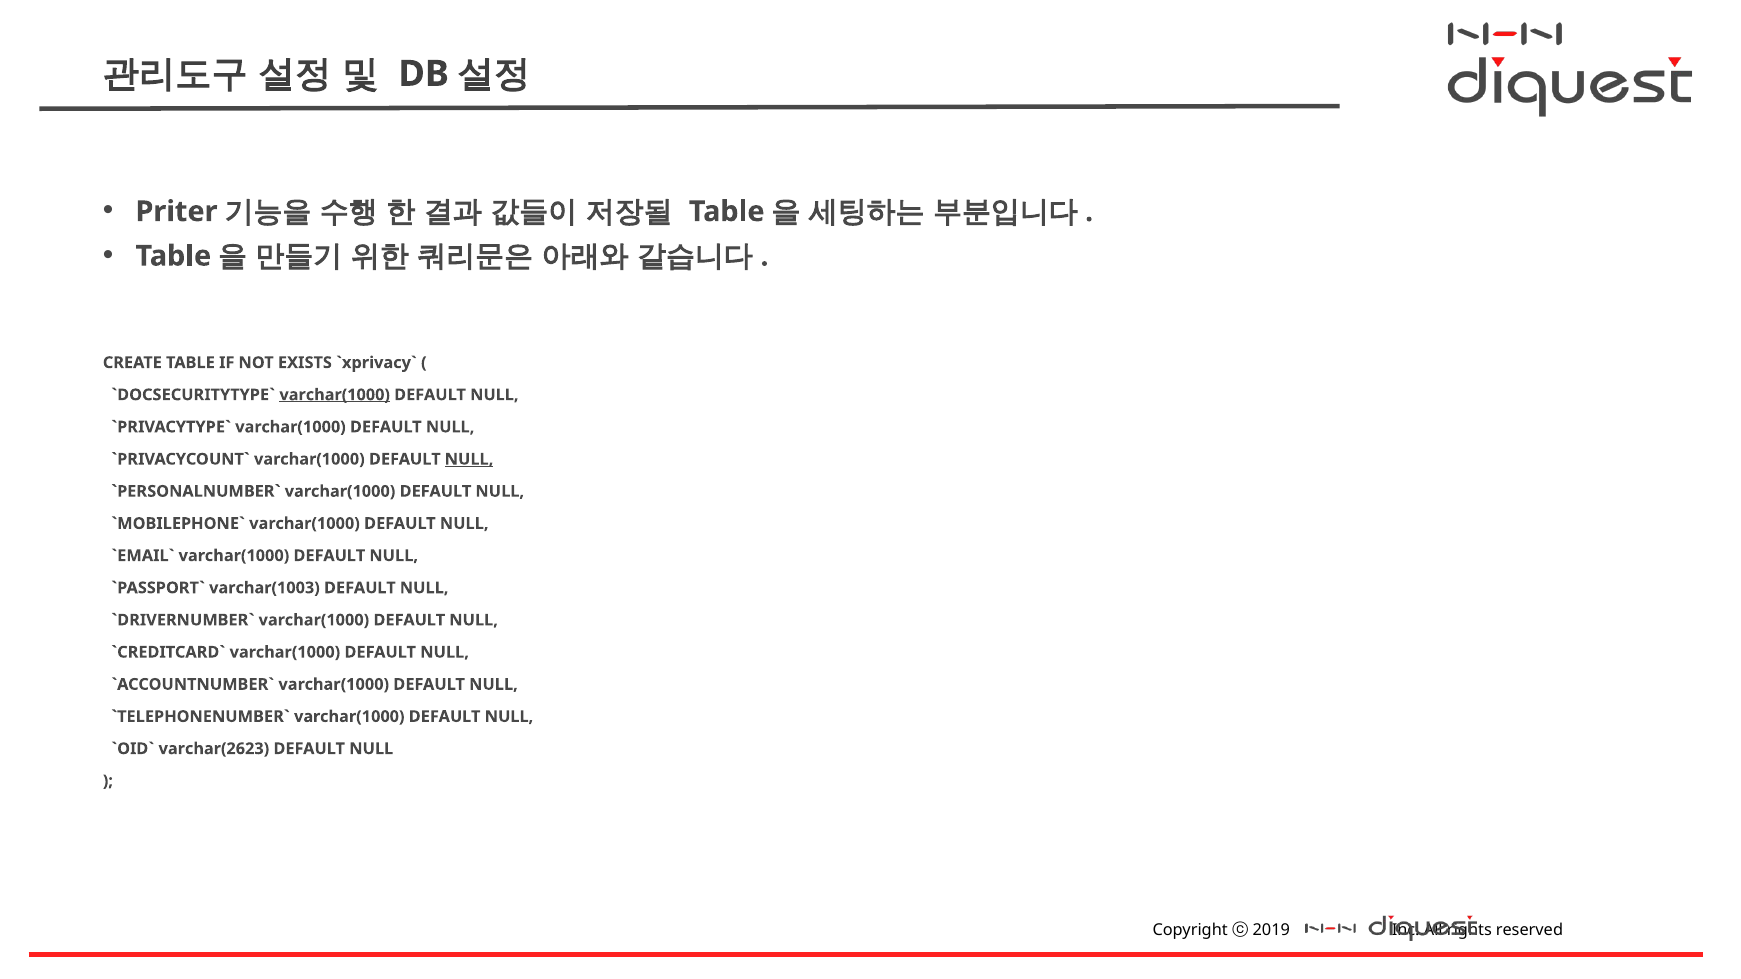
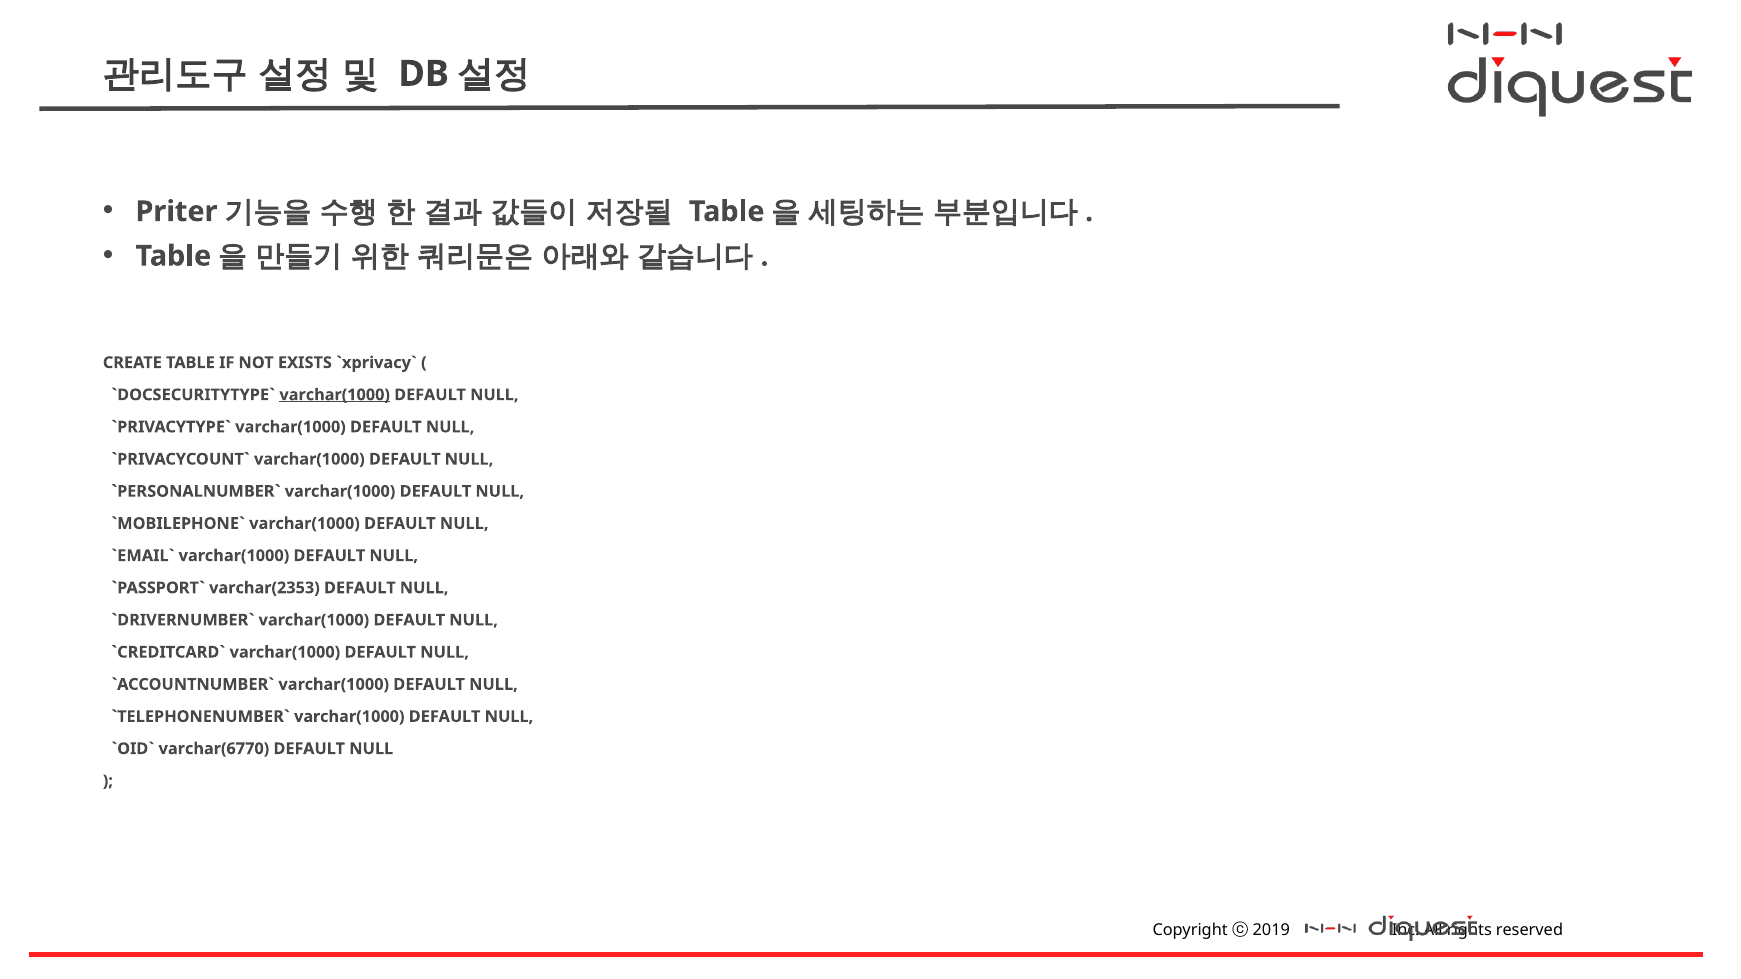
NULL underline: present -> none (469, 459)
varchar(1003: varchar(1003 -> varchar(2353 (264, 588)
varchar(2623: varchar(2623 -> varchar(6770 (214, 749)
